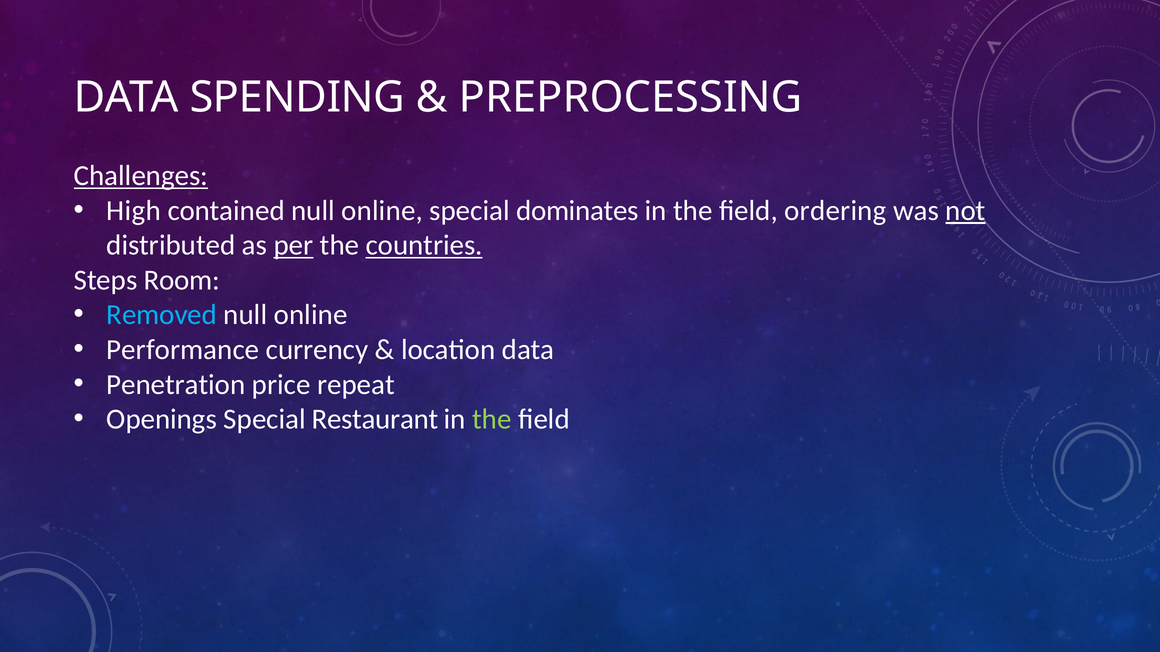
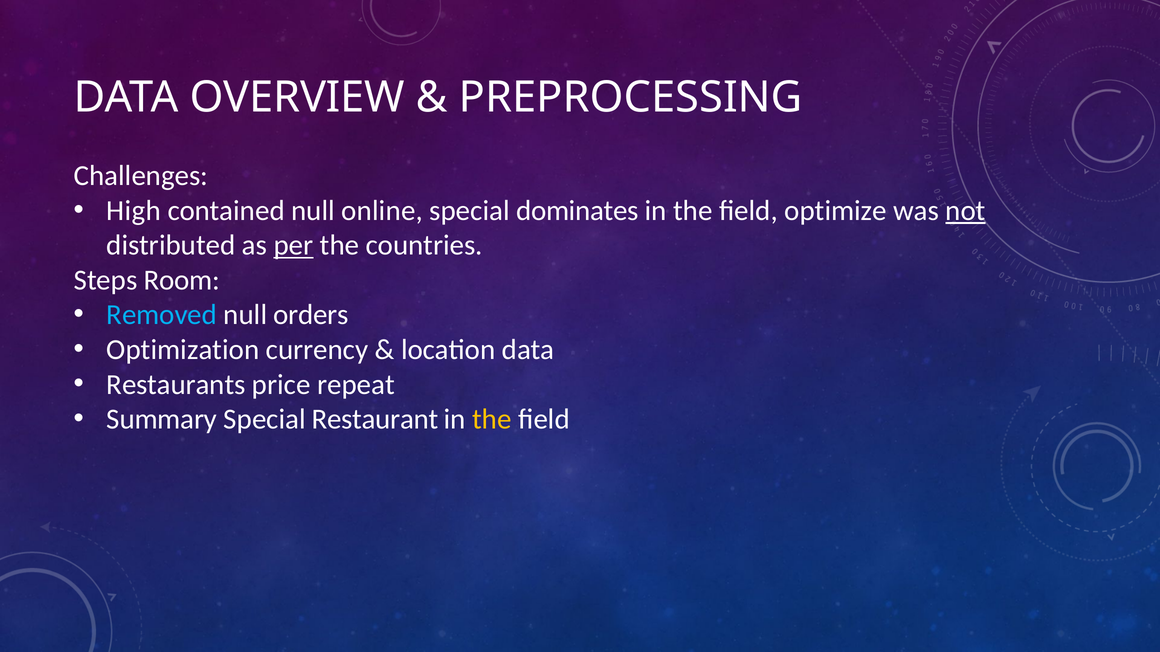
SPENDING: SPENDING -> OVERVIEW (297, 97)
Challenges underline: present -> none (141, 176)
ordering: ordering -> optimize (836, 211)
countries underline: present -> none (424, 246)
online: online -> orders (311, 315)
Performance: Performance -> Optimization (183, 350)
Penetration: Penetration -> Restaurants (176, 385)
Openings: Openings -> Summary (162, 420)
the colour: light green -> yellow (492, 420)
